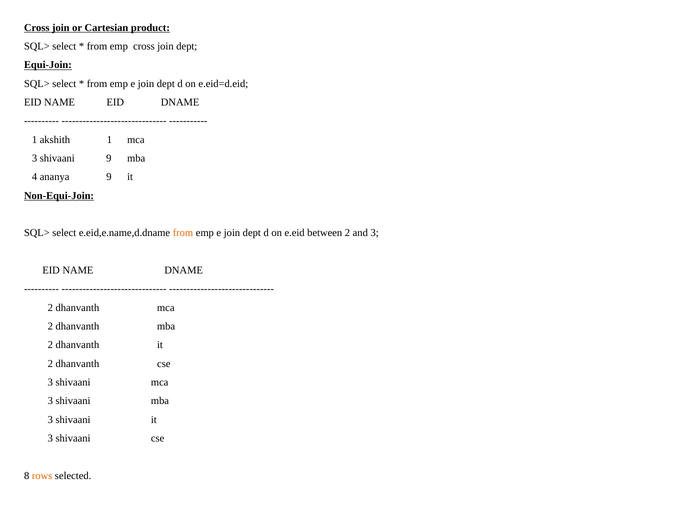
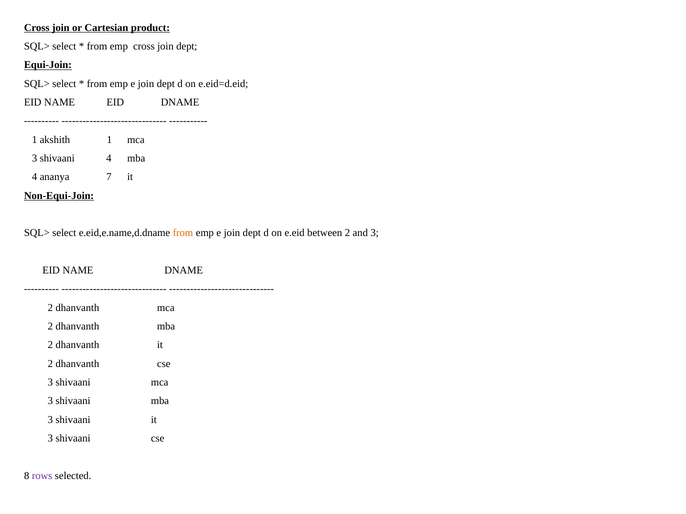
shivaani 9: 9 -> 4 (109, 158)
ananya 9: 9 -> 7 (109, 177)
rows colour: orange -> purple (42, 476)
